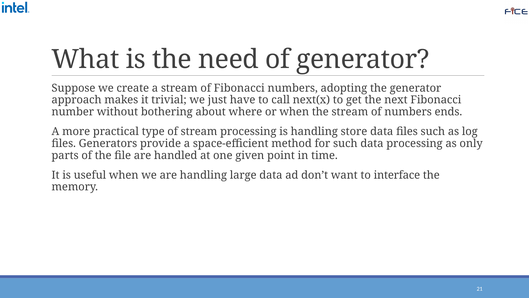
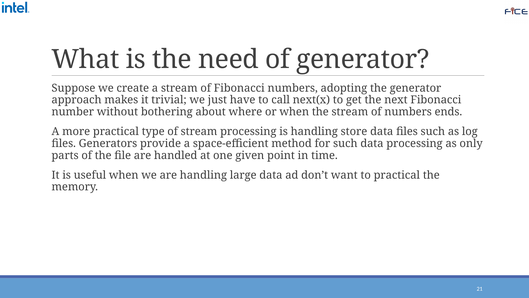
to interface: interface -> practical (397, 175)
